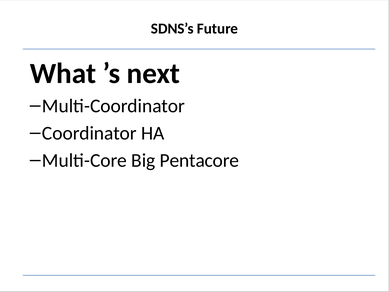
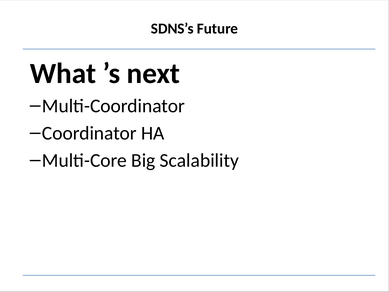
Pentacore: Pentacore -> Scalability (199, 160)
